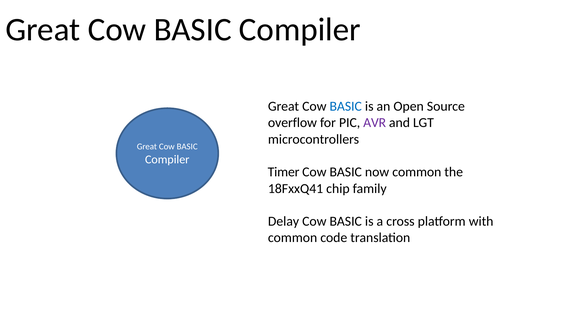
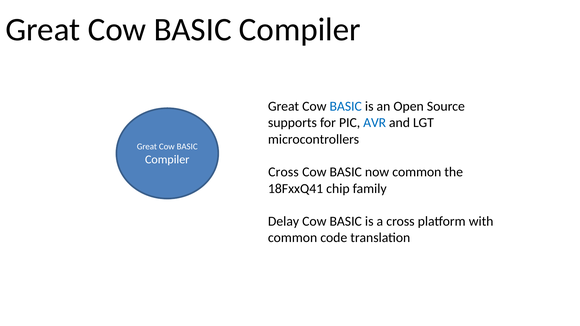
overflow: overflow -> supports (292, 123)
AVR colour: purple -> blue (375, 123)
Timer: Timer -> Cross (283, 172)
